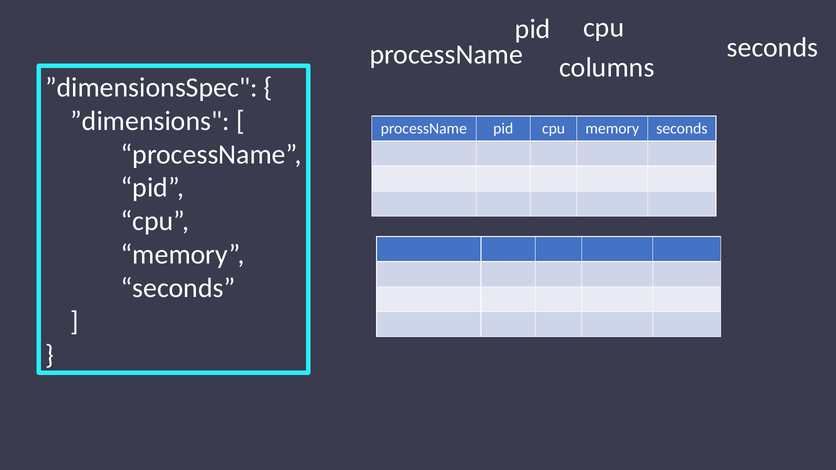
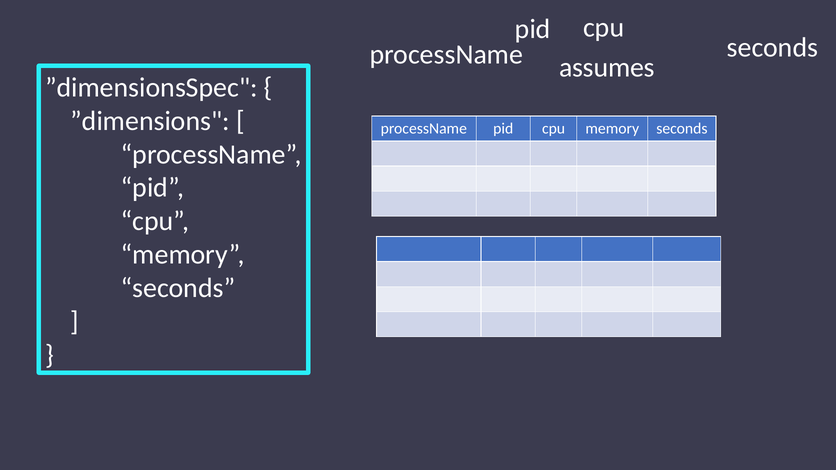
columns: columns -> assumes (607, 67)
